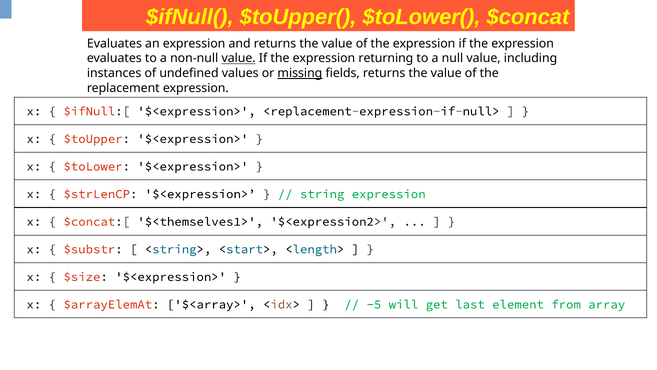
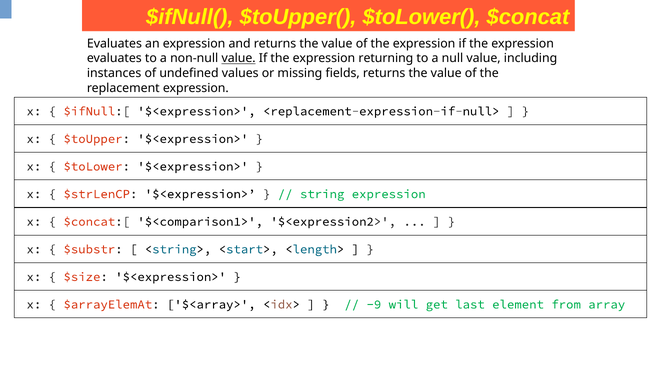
missing underline: present -> none (300, 73)
$<themselves1>: $<themselves1> -> $<comparison1> (200, 221)
-5: -5 -> -9 (374, 304)
